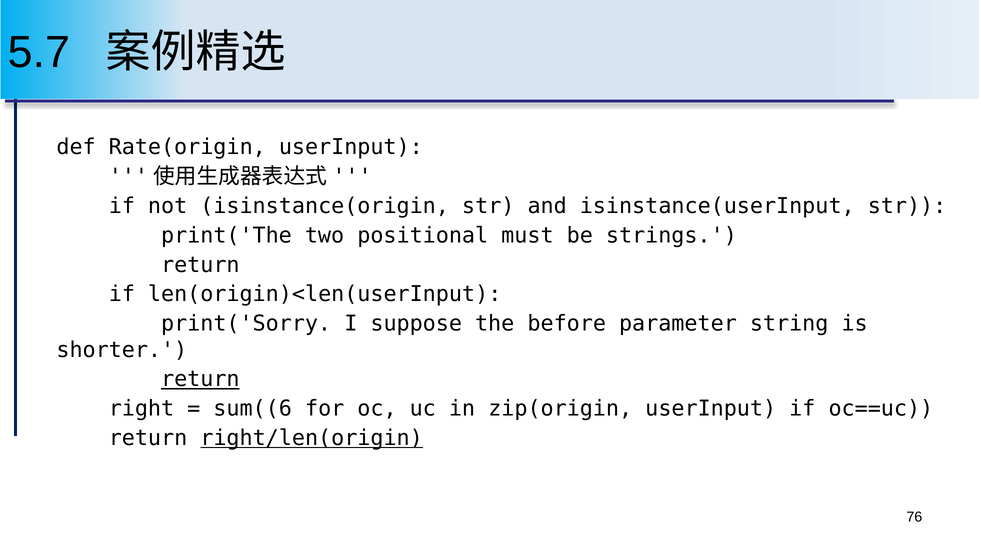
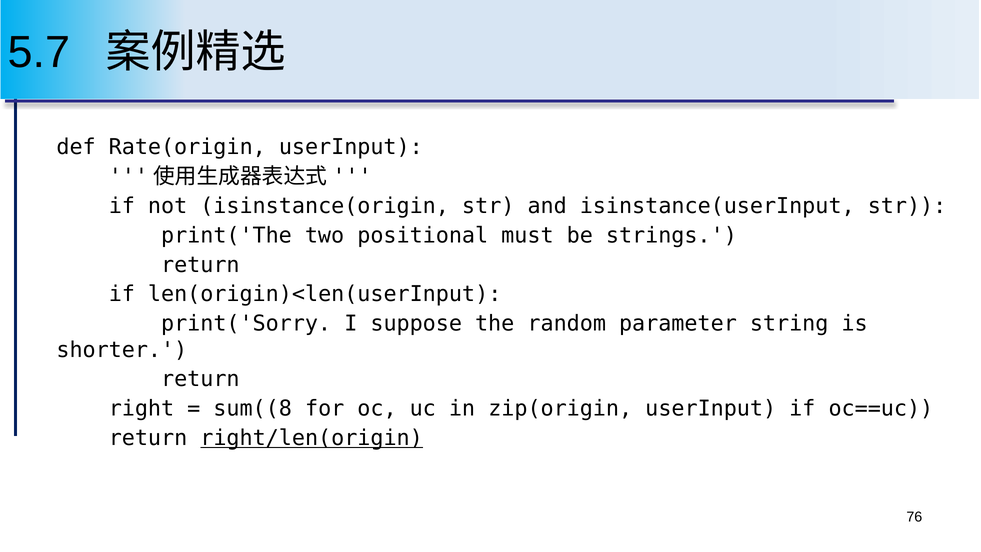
before: before -> random (567, 324)
return underline: present -> none (200, 379)
sum((6: sum((6 -> sum((8 (253, 409)
